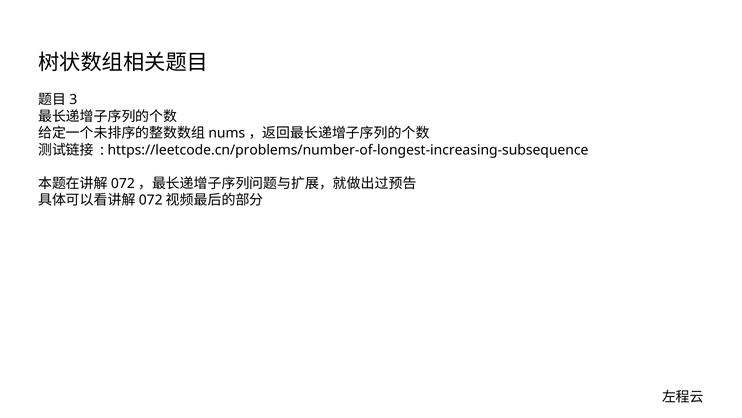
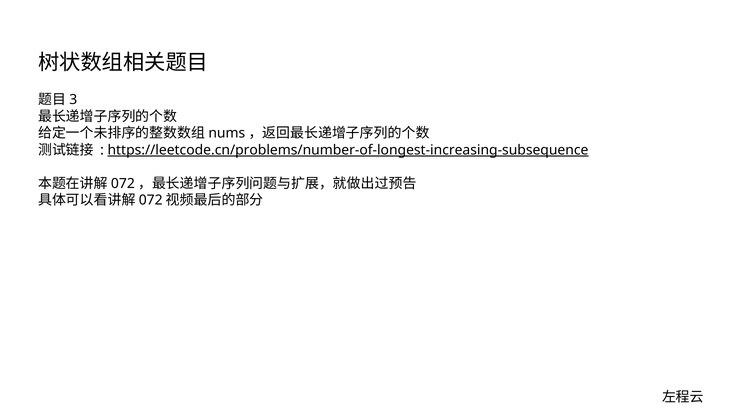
https://leetcode.cn/problems/number-of-longest-increasing-subsequence underline: none -> present (348, 150)
